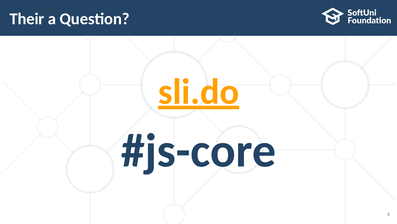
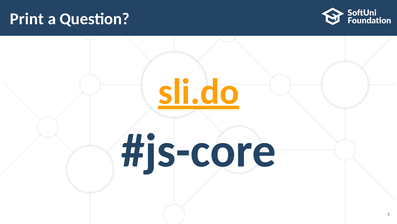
Their: Their -> Print (27, 19)
